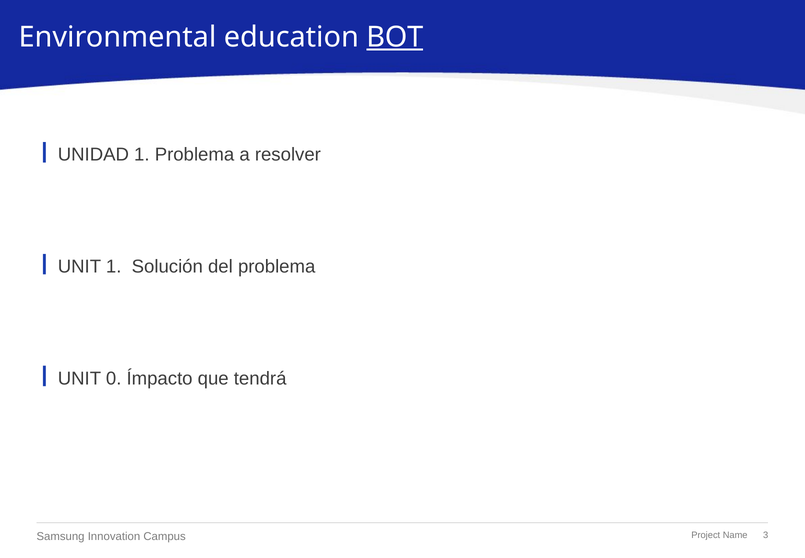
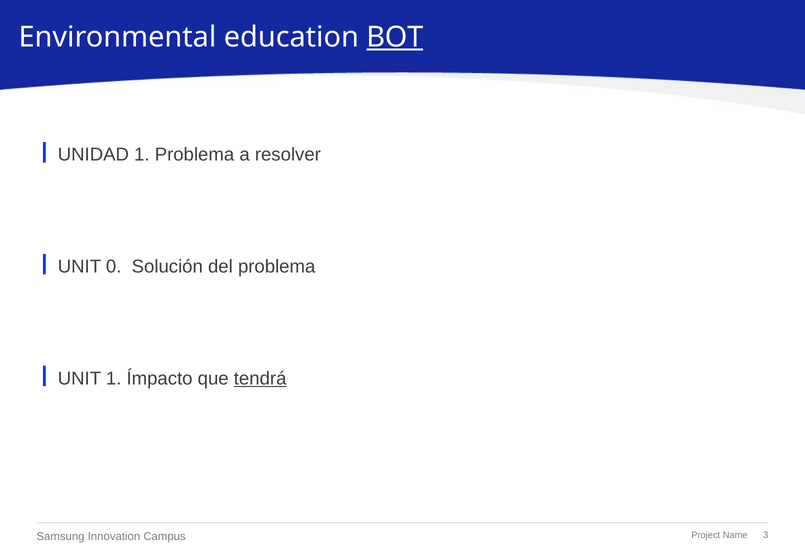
UNIT 1: 1 -> 0 (114, 266)
UNIT 0: 0 -> 1 (114, 378)
tendrá underline: none -> present (260, 378)
